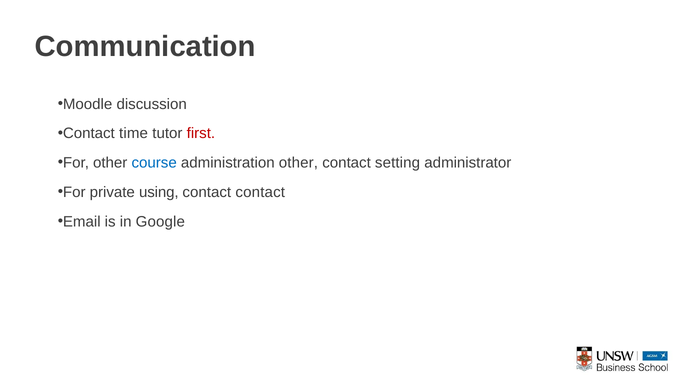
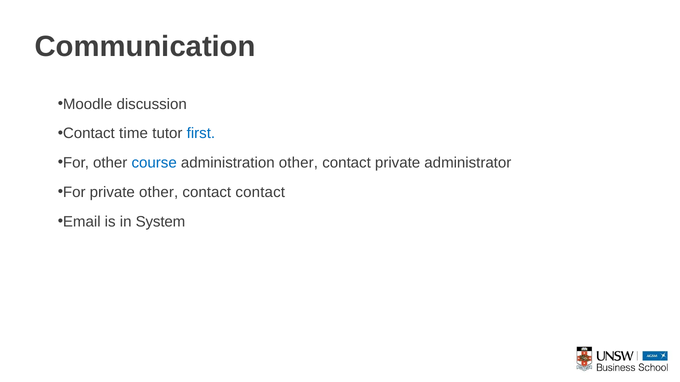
first colour: red -> blue (201, 134)
contact setting: setting -> private (398, 163)
private using: using -> other (159, 193)
Google: Google -> System (160, 222)
